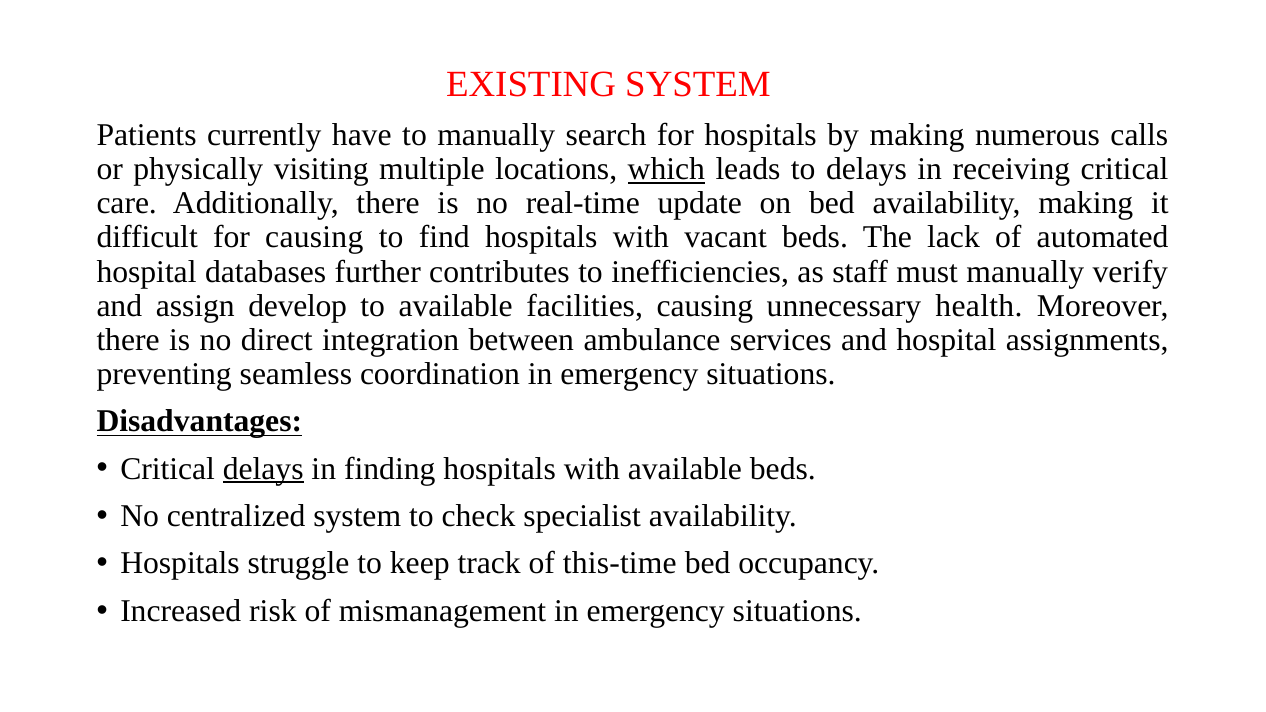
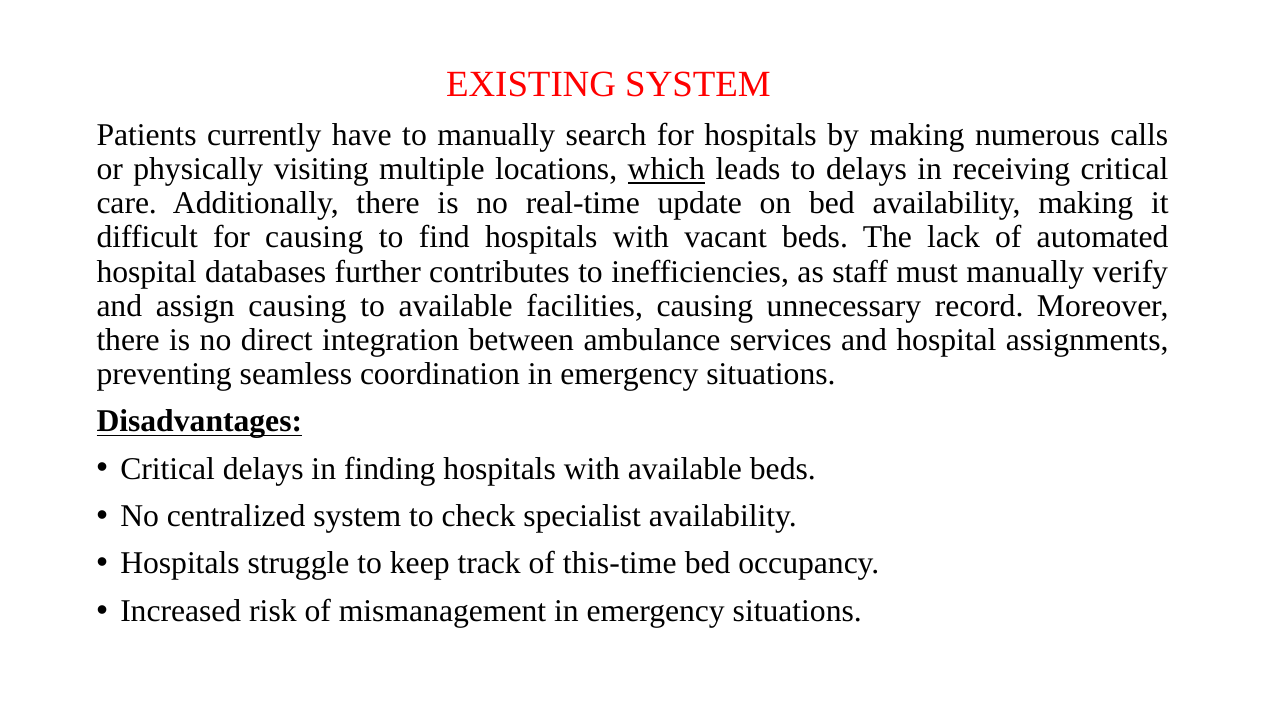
assign develop: develop -> causing (297, 306)
health: health -> record (979, 306)
delays underline: present -> none (263, 469)
